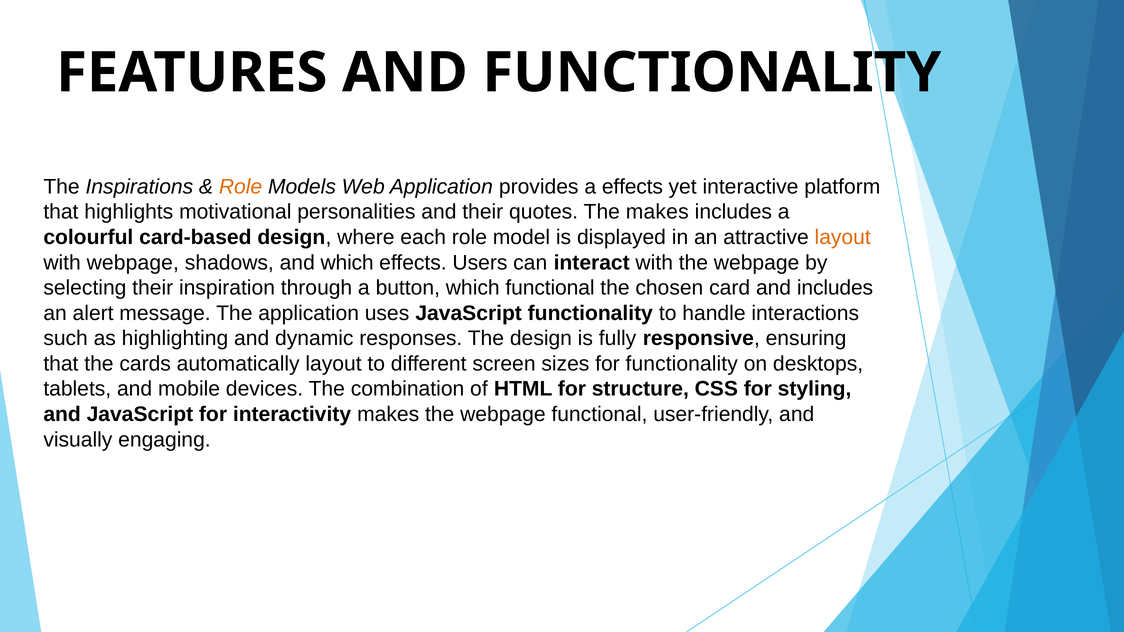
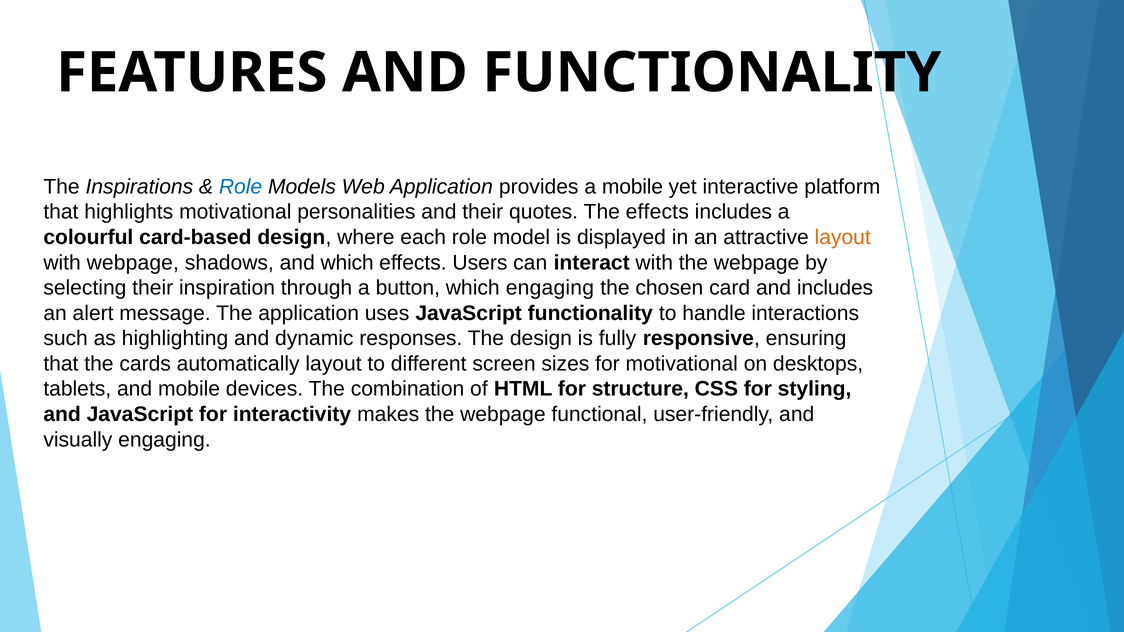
Role colour: orange -> blue (241, 187)
a effects: effects -> mobile (632, 187)
The makes: makes -> effects (657, 212)
which functional: functional -> engaging (550, 288)
for functionality: functionality -> motivational (682, 364)
